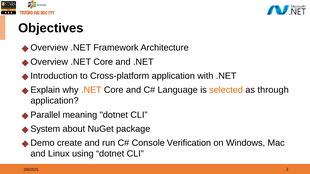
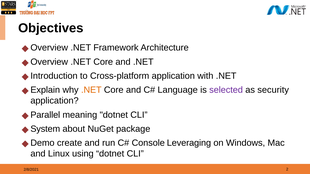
selected colour: orange -> purple (226, 90)
through: through -> security (273, 90)
Verification: Verification -> Leveraging (189, 143)
